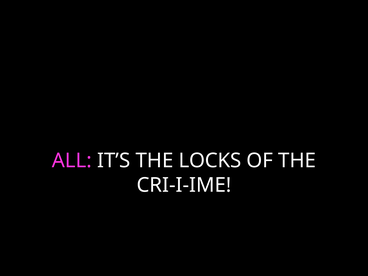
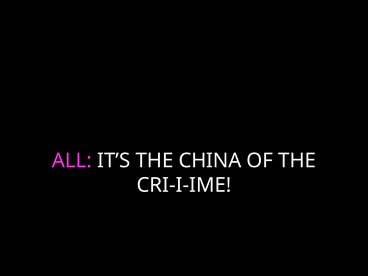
LOCKS: LOCKS -> CHINA (210, 161)
